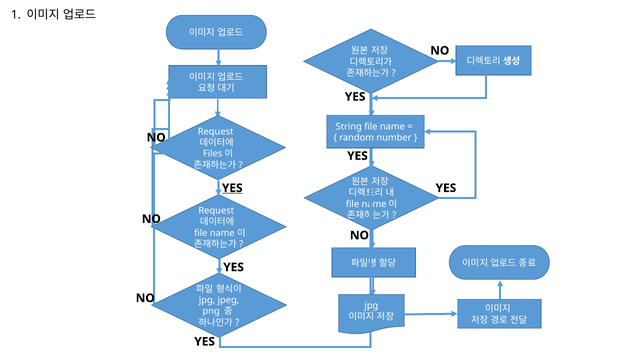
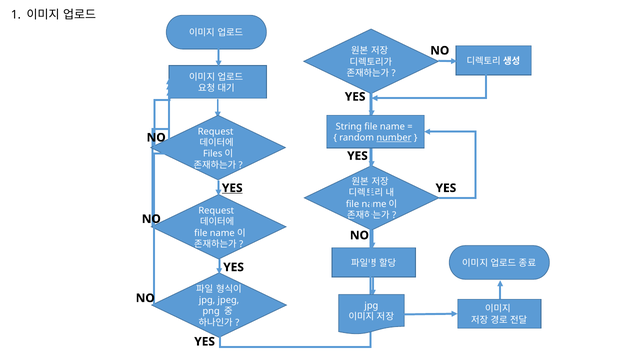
number underline: none -> present (394, 138)
